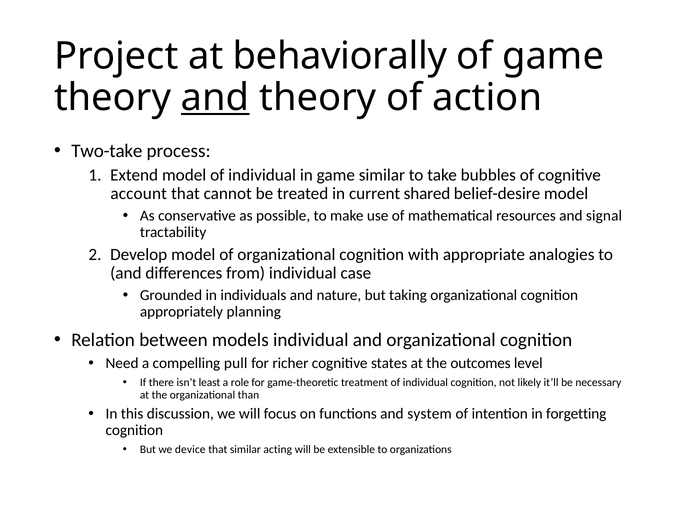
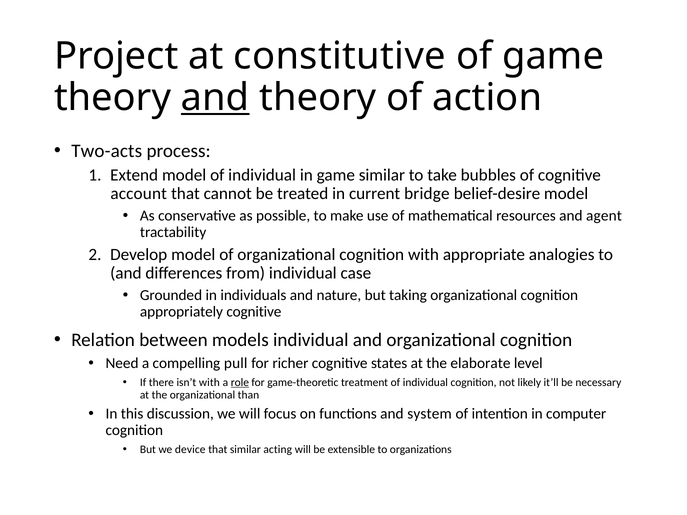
behaviorally: behaviorally -> constitutive (340, 56)
Two-take: Two-take -> Two-acts (107, 151)
shared: shared -> bridge (427, 194)
signal: signal -> agent (604, 216)
appropriately planning: planning -> cognitive (254, 312)
outcomes: outcomes -> elaborate (480, 363)
isn’t least: least -> with (209, 383)
role underline: none -> present (240, 383)
forgetting: forgetting -> computer (576, 414)
